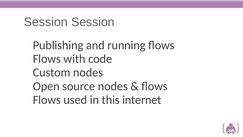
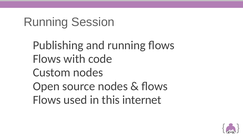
Session: Session -> Running (46, 22)
